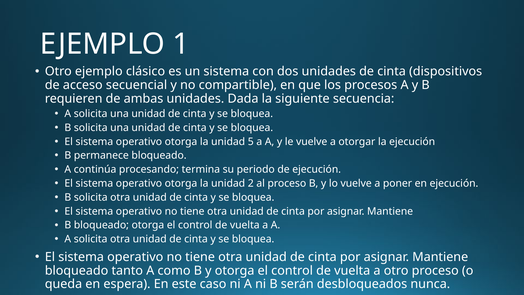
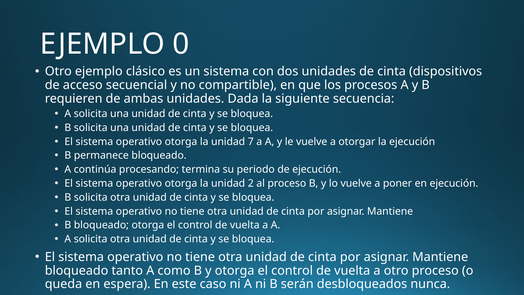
1: 1 -> 0 (181, 44)
5: 5 -> 7 (251, 141)
